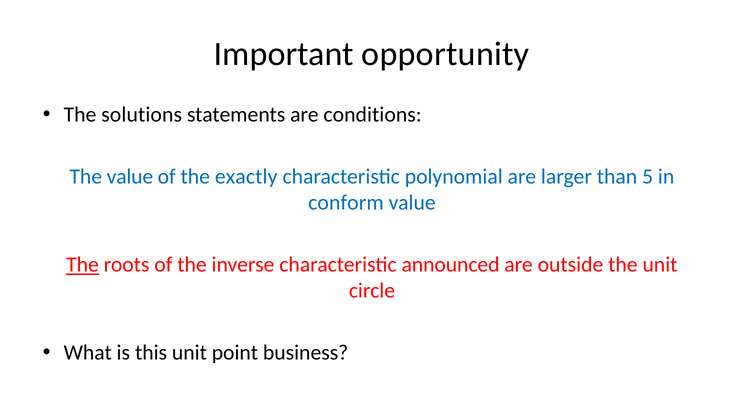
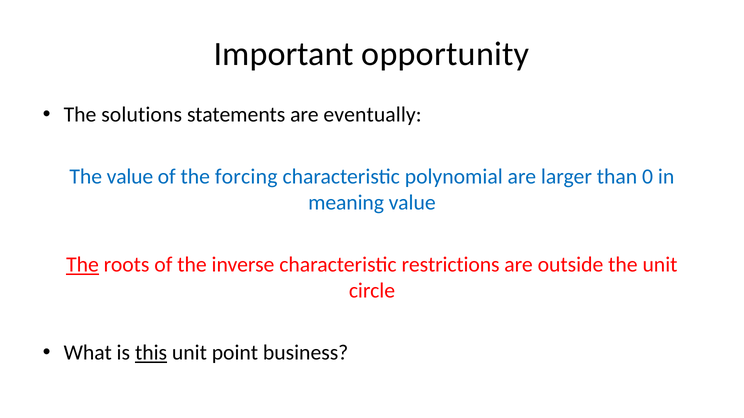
conditions: conditions -> eventually (373, 115)
exactly: exactly -> forcing (246, 177)
5: 5 -> 0 (648, 177)
conform: conform -> meaning (346, 203)
announced: announced -> restrictions (451, 265)
this underline: none -> present (151, 353)
